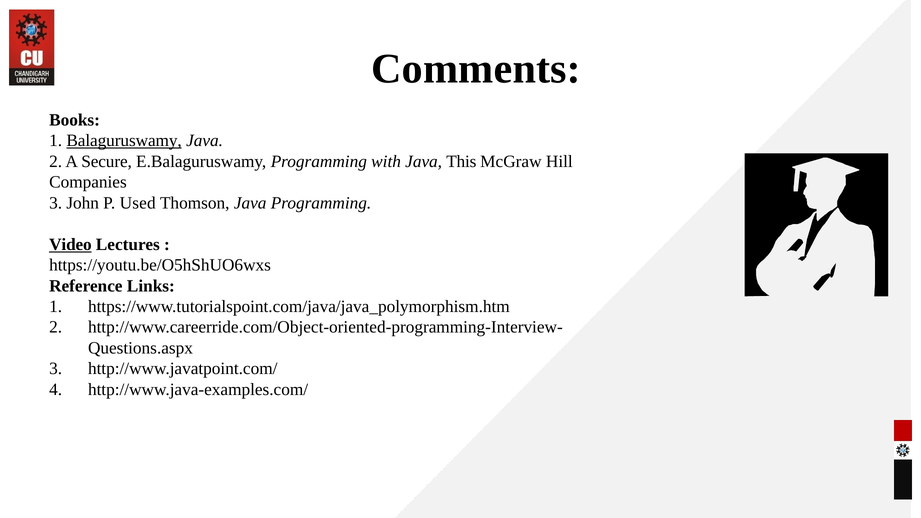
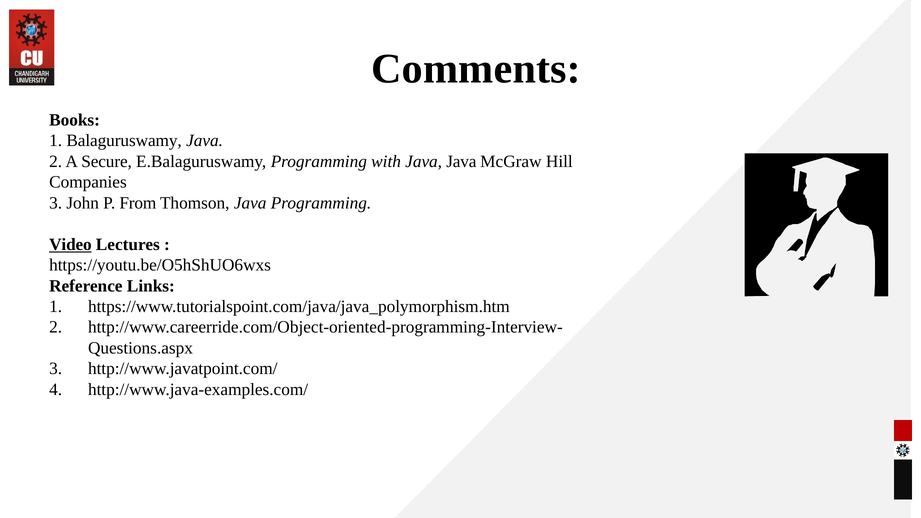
Balaguruswamy underline: present -> none (124, 141)
Java This: This -> Java (461, 162)
Used: Used -> From (138, 203)
